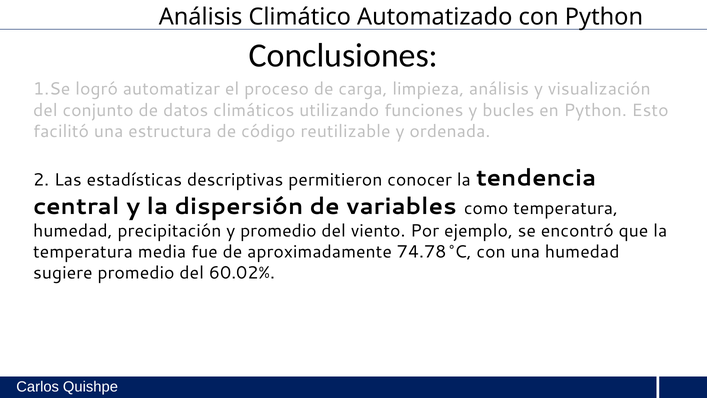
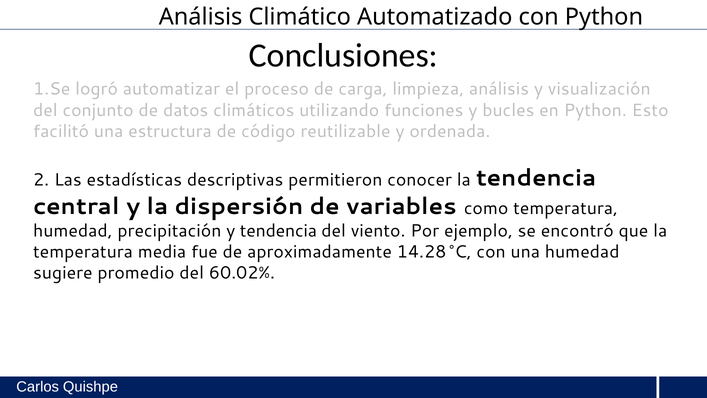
y promedio: promedio -> tendencia (278, 230)
74.78: 74.78 -> 14.28 (422, 252)
